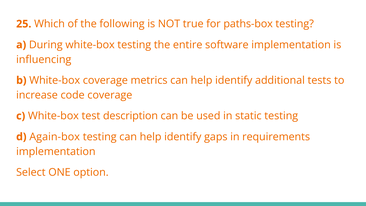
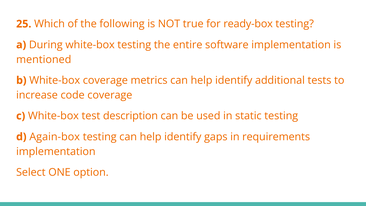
paths-box: paths-box -> ready-box (248, 24)
influencing: influencing -> mentioned (44, 59)
